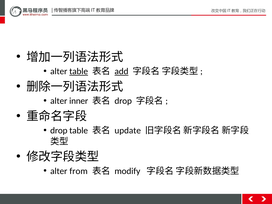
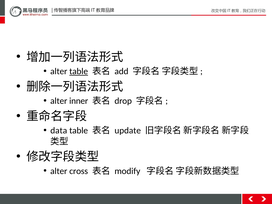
add underline: present -> none (121, 71)
drop: drop -> data (59, 131)
from: from -> cross (79, 171)
